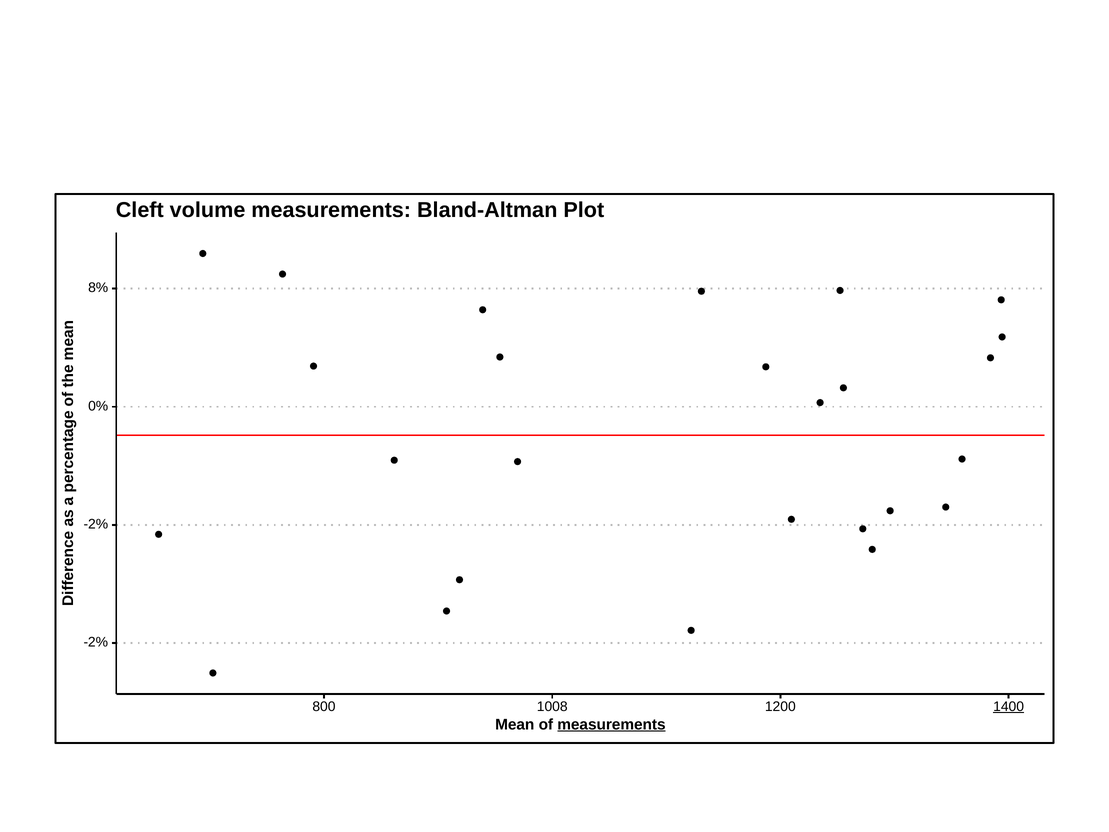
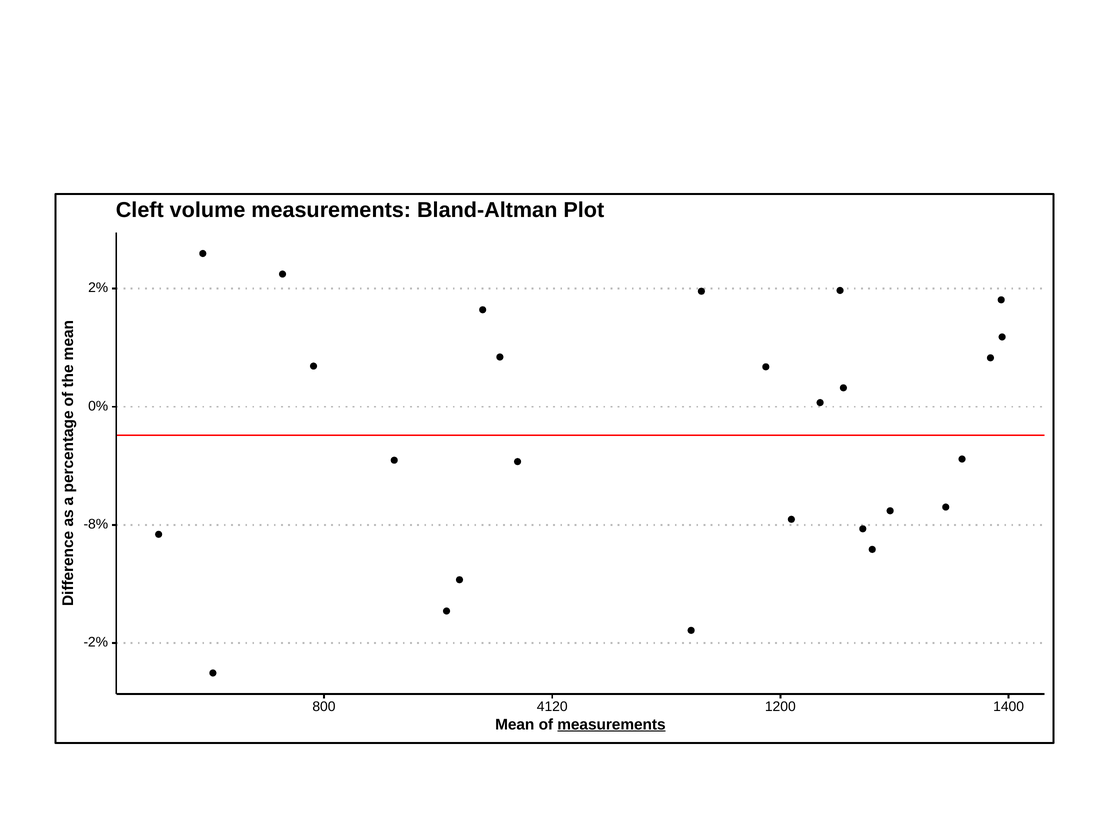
8%: 8% -> 2% (98, 288)
-2%: -2% -> -8% (96, 524)
1008: 1008 -> 4120 (552, 706)
1400 underline: present -> none (1009, 706)
